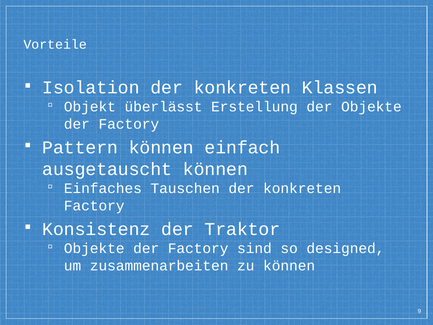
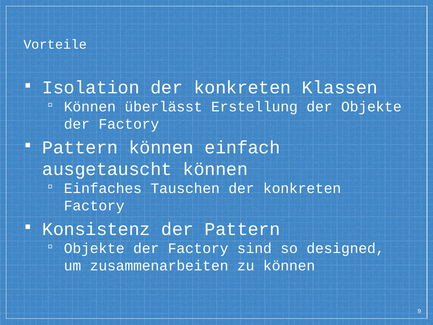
Objekt: Objekt -> Können (90, 107)
der Traktor: Traktor -> Pattern (242, 229)
